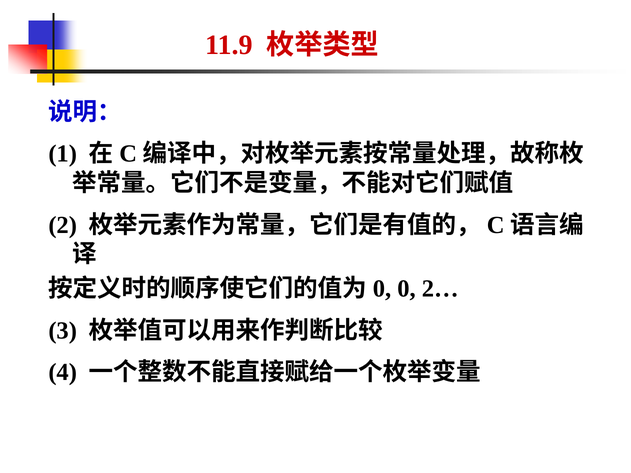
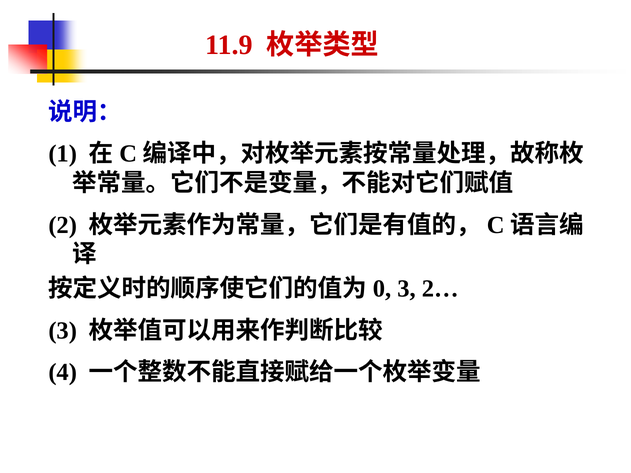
0: 0 -> 3 (406, 289)
